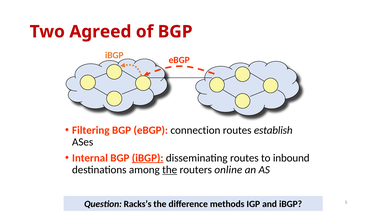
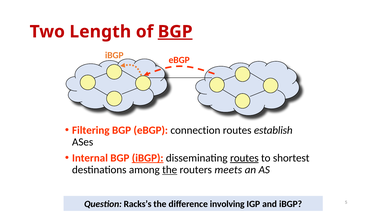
Agreed: Agreed -> Length (100, 32)
BGP underline: none -> present (175, 32)
routes underline: none -> present (244, 158)
inbound: inbound -> shortest (291, 158)
online: online -> meets (228, 170)
methods: methods -> involving (227, 204)
